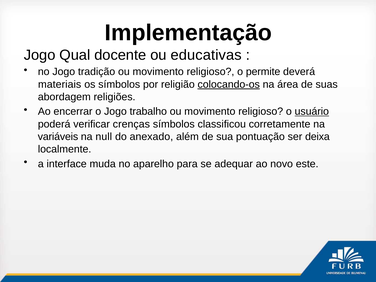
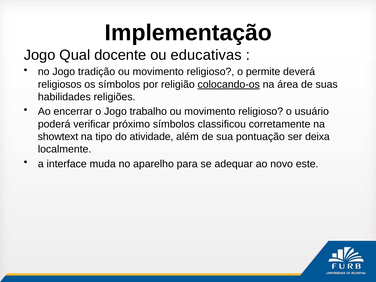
materiais: materiais -> religiosos (60, 84)
abordagem: abordagem -> habilidades (64, 97)
usuário underline: present -> none (312, 112)
crenças: crenças -> próximo (131, 124)
variáveis: variáveis -> showtext (58, 137)
null: null -> tipo (104, 137)
anexado: anexado -> atividade (151, 137)
